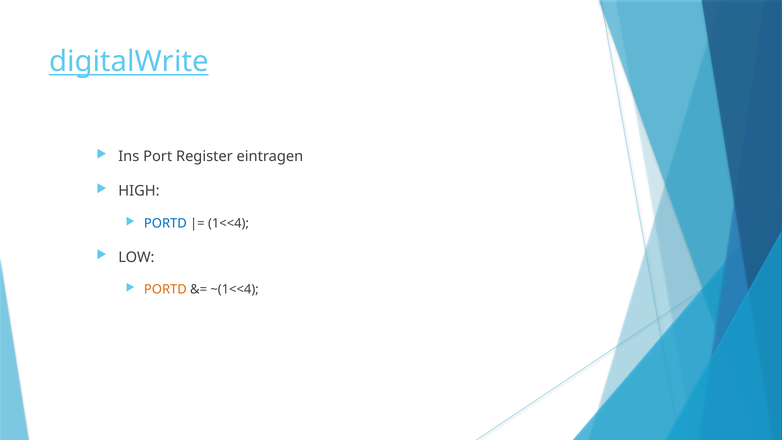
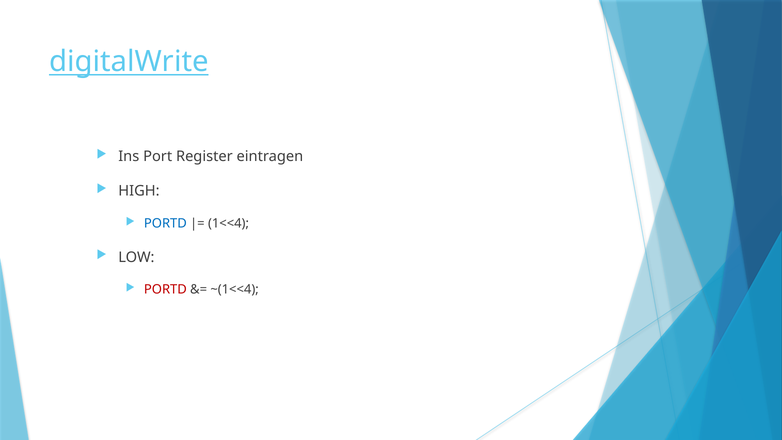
PORTD colour: orange -> red (165, 290)
